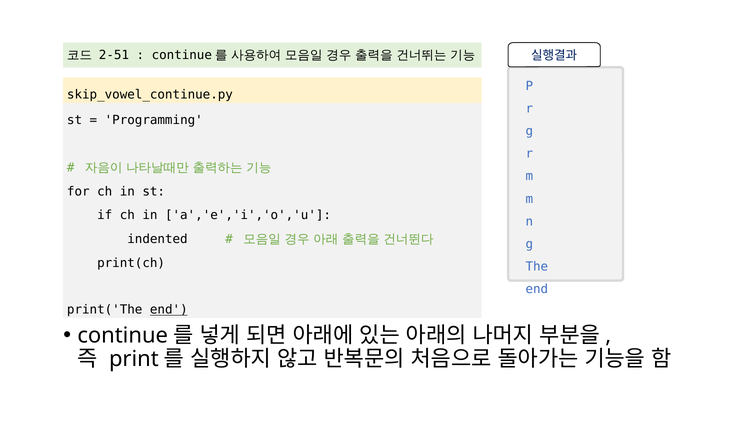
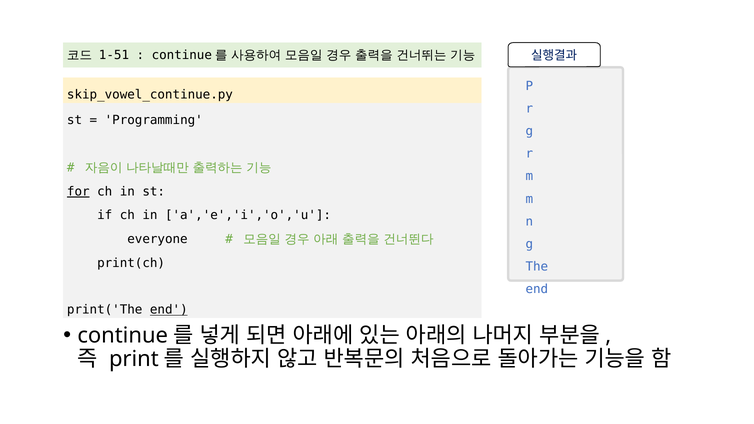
2-51: 2-51 -> 1-51 (114, 55)
for underline: none -> present (78, 192)
indented: indented -> everyone (157, 239)
